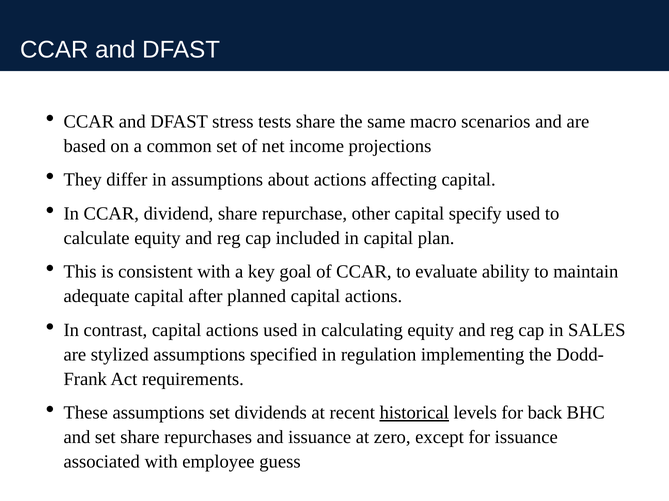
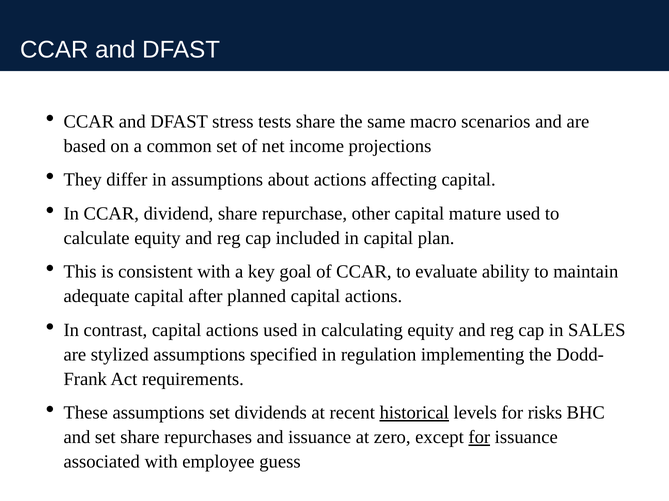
specify: specify -> mature (475, 214)
back: back -> risks (545, 413)
for underline: none -> present (479, 438)
